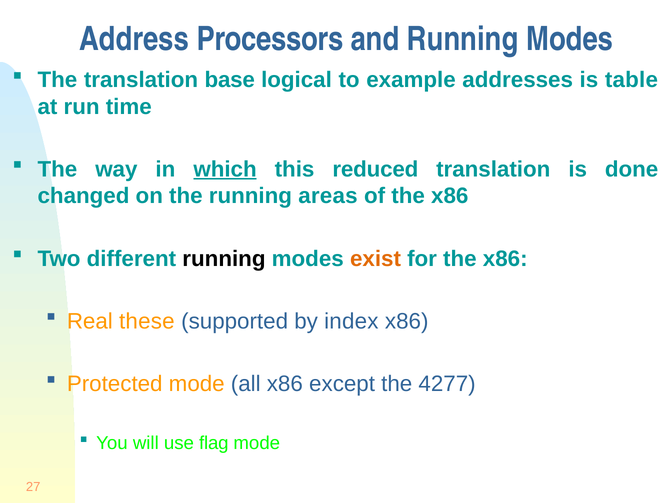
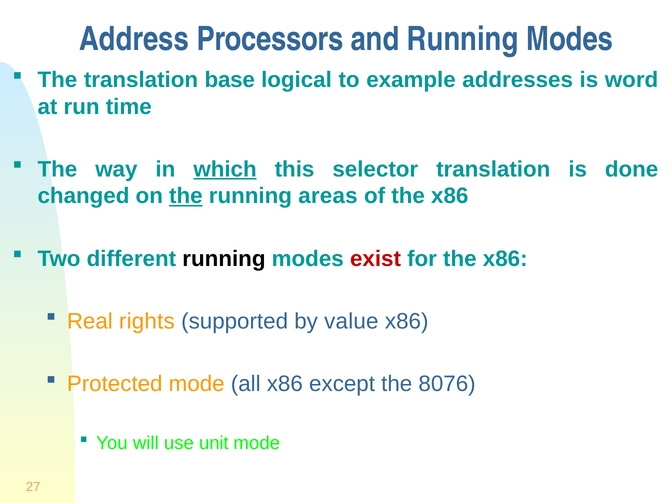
table: table -> word (632, 80)
reduced: reduced -> selector (375, 169)
the underline: none -> present (186, 196)
exist colour: orange -> red (375, 259)
these: these -> rights (147, 321)
index: index -> value (351, 321)
4277: 4277 -> 8076 (447, 384)
flag: flag -> unit (214, 443)
